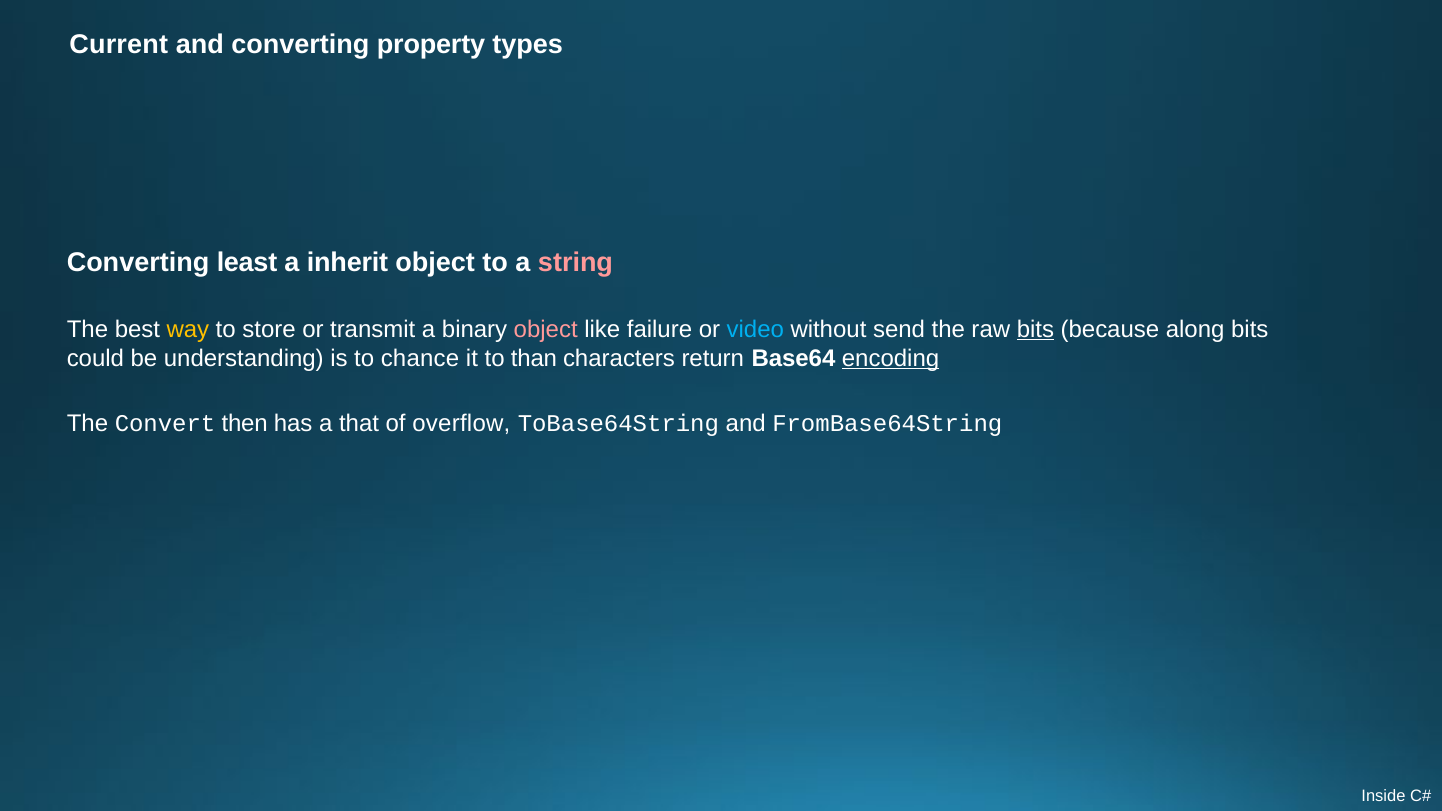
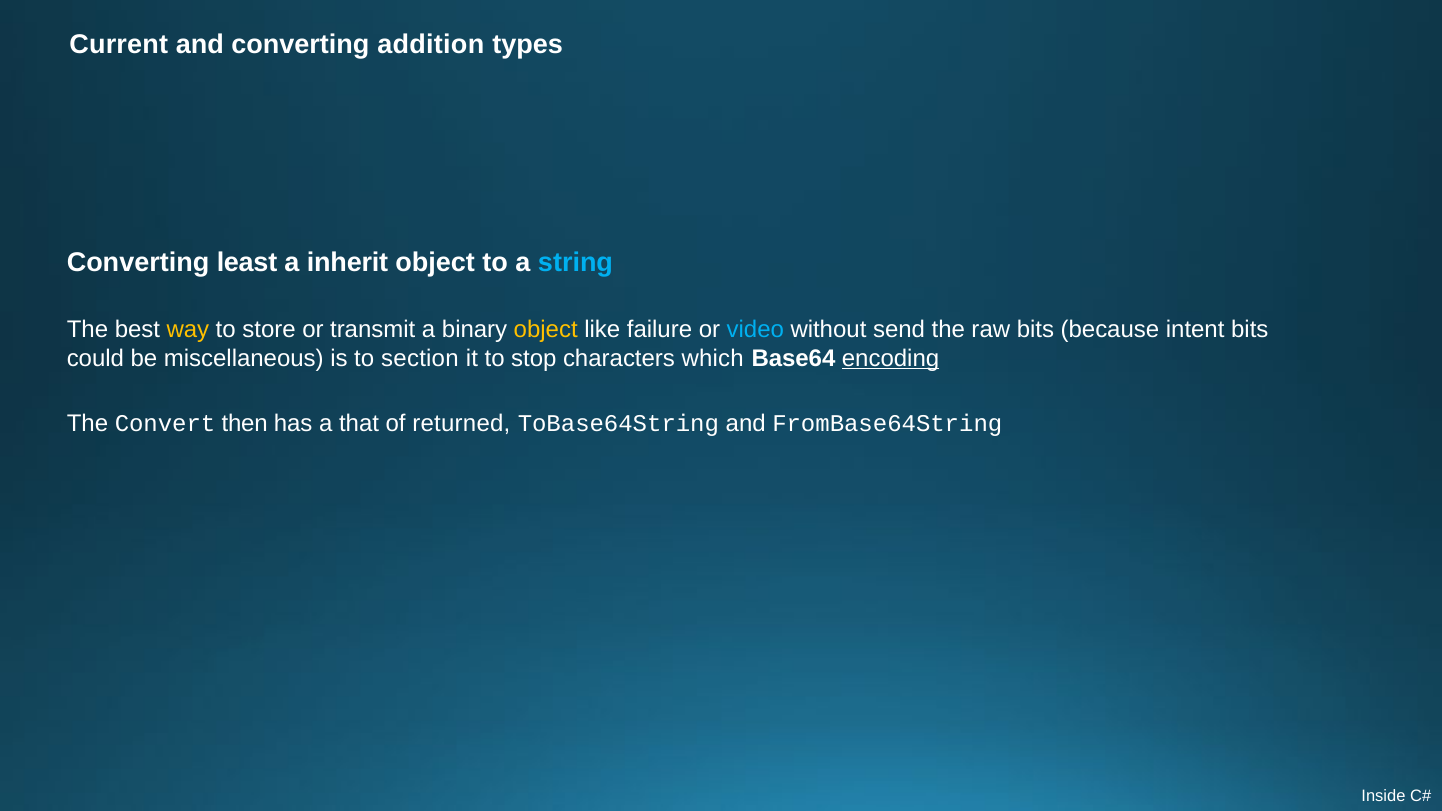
property: property -> addition (431, 45)
string colour: pink -> light blue (575, 263)
object colour: pink -> yellow (546, 329)
bits underline: present -> none (1035, 329)
along: along -> intent (1195, 329)
understanding: understanding -> miscellaneous (244, 358)
chance: chance -> section (420, 358)
than: than -> stop (534, 358)
return: return -> which (713, 358)
overflow: overflow -> returned (461, 423)
